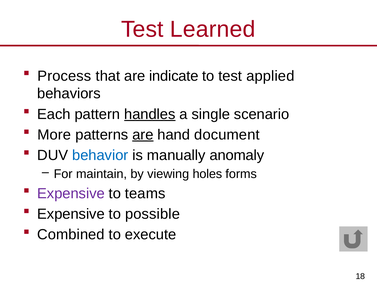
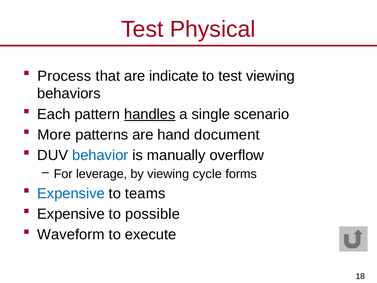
Learned: Learned -> Physical (213, 29)
test applied: applied -> viewing (270, 76)
are underline: present -> none (143, 135)
anomaly: anomaly -> overflow (237, 155)
maintain: maintain -> leverage (102, 174)
holes: holes -> cycle (207, 174)
Expensive colour: purple -> blue (71, 193)
Combined: Combined -> Waveform (71, 234)
